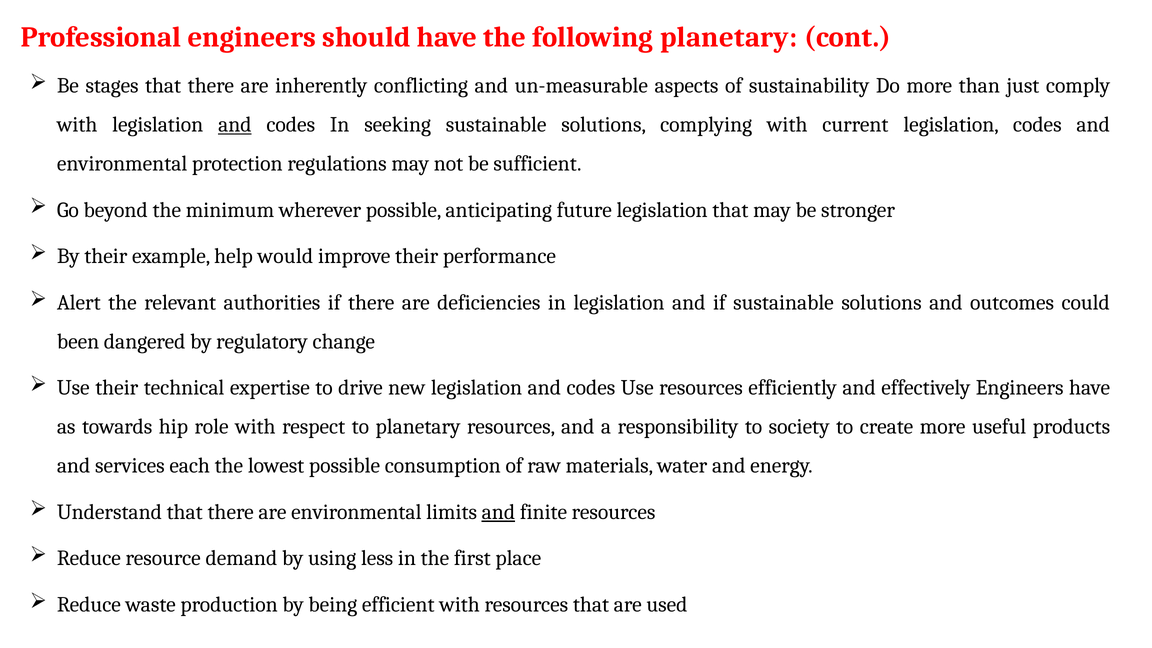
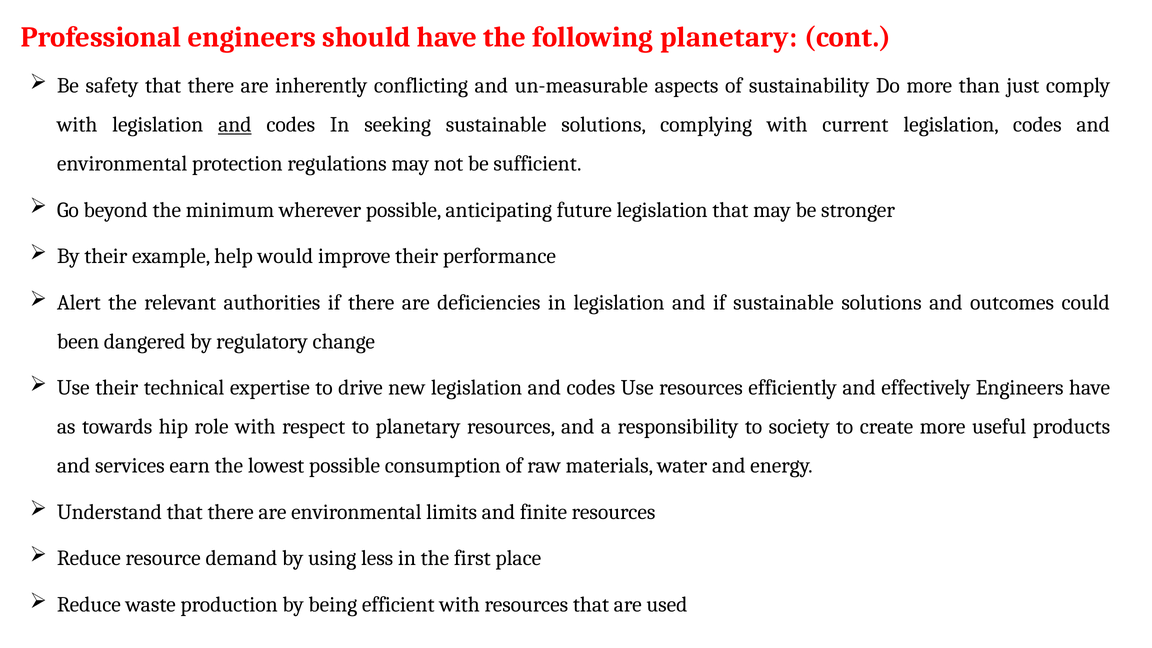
stages: stages -> safety (112, 86)
each: each -> earn (190, 466)
and underline: present -> none (498, 512)
